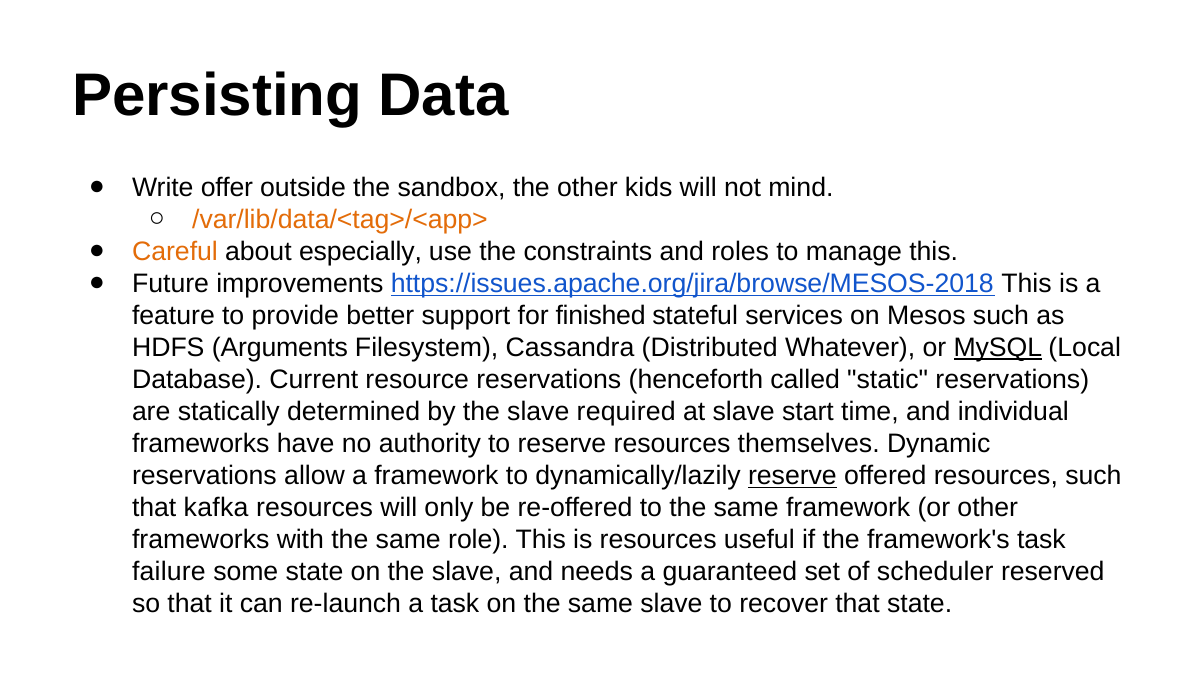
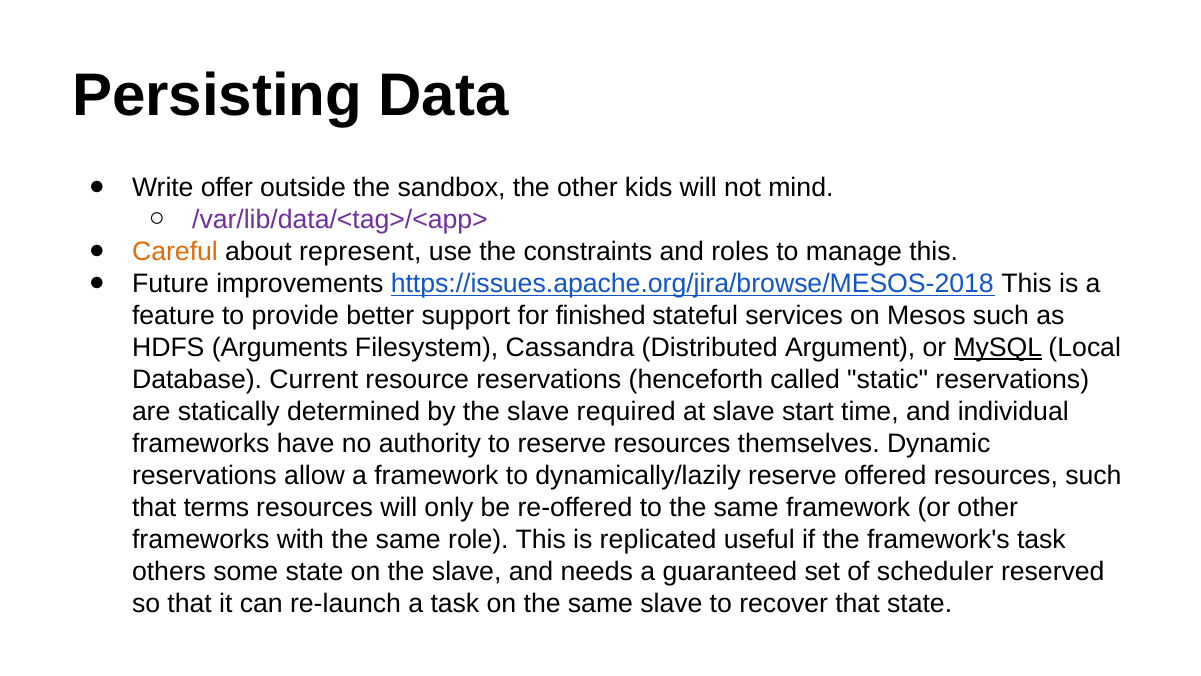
/var/lib/data/<tag>/<app> colour: orange -> purple (340, 220)
especially: especially -> represent (360, 252)
Whatever: Whatever -> Argument (850, 348)
reserve underline: present -> none (792, 476)
kafka: kafka -> terms (216, 508)
is resources: resources -> replicated (658, 540)
failure: failure -> others (169, 572)
